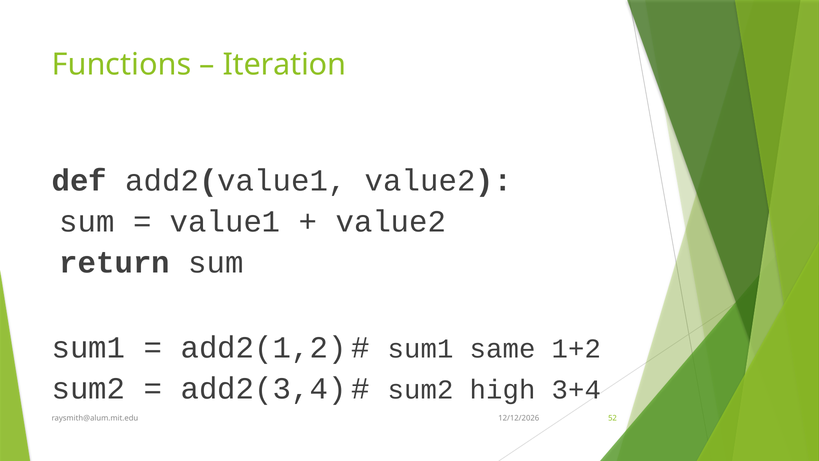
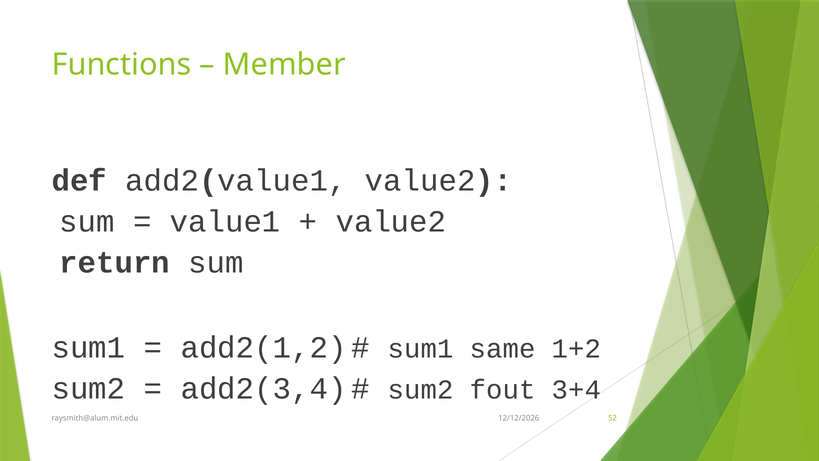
Iteration: Iteration -> Member (284, 65)
high: high -> fout (503, 390)
